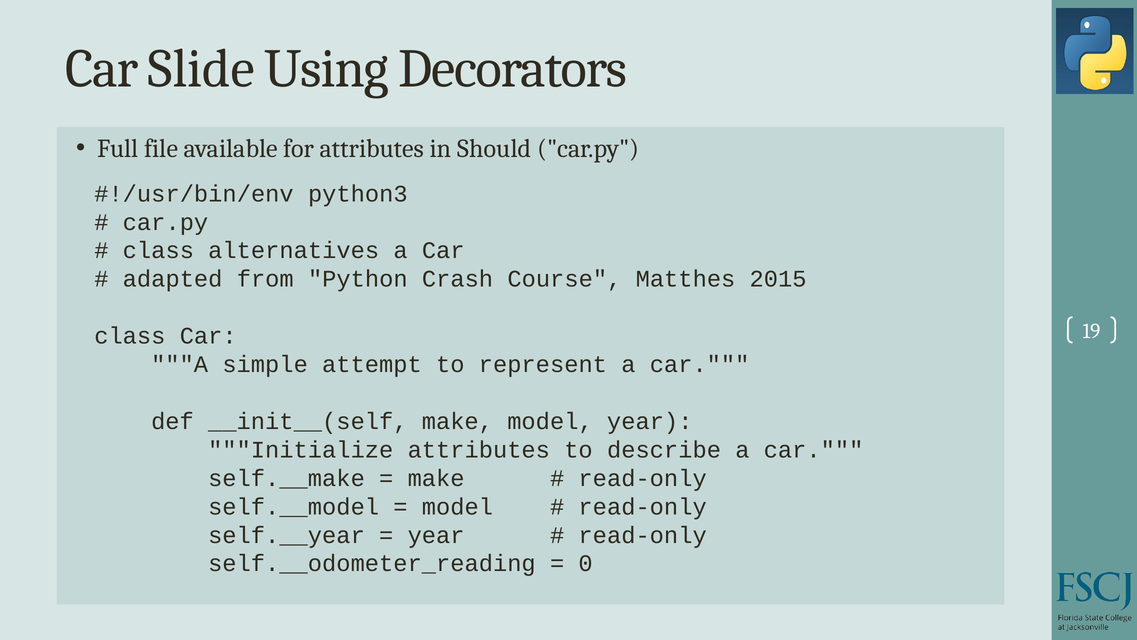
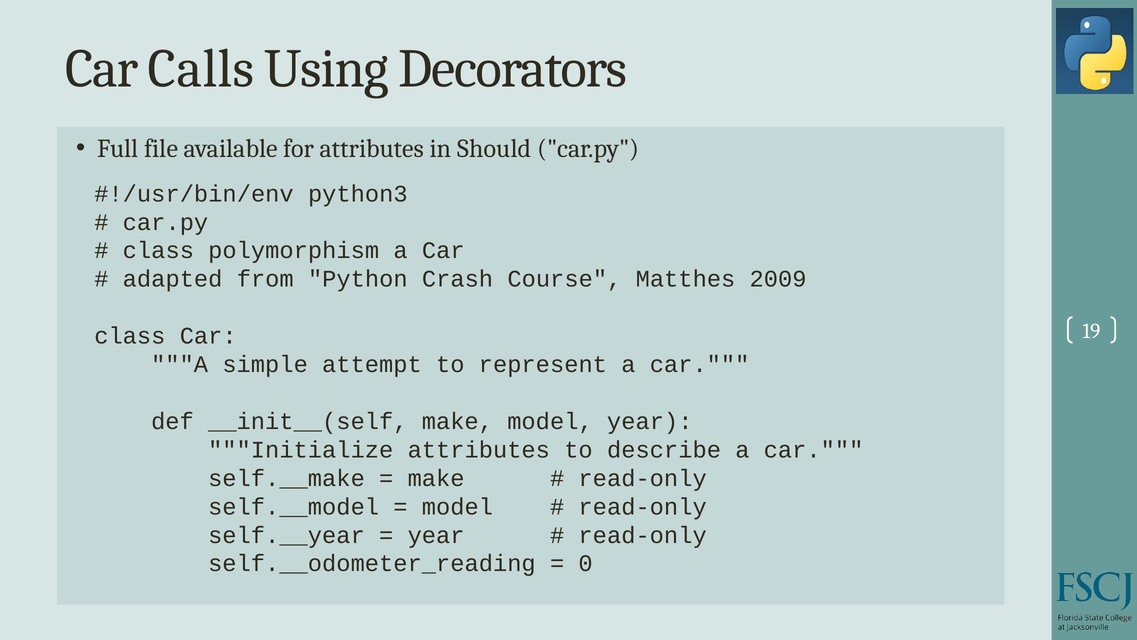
Slide: Slide -> Calls (201, 69)
alternatives: alternatives -> polymorphism (294, 250)
2015: 2015 -> 2009 (778, 279)
